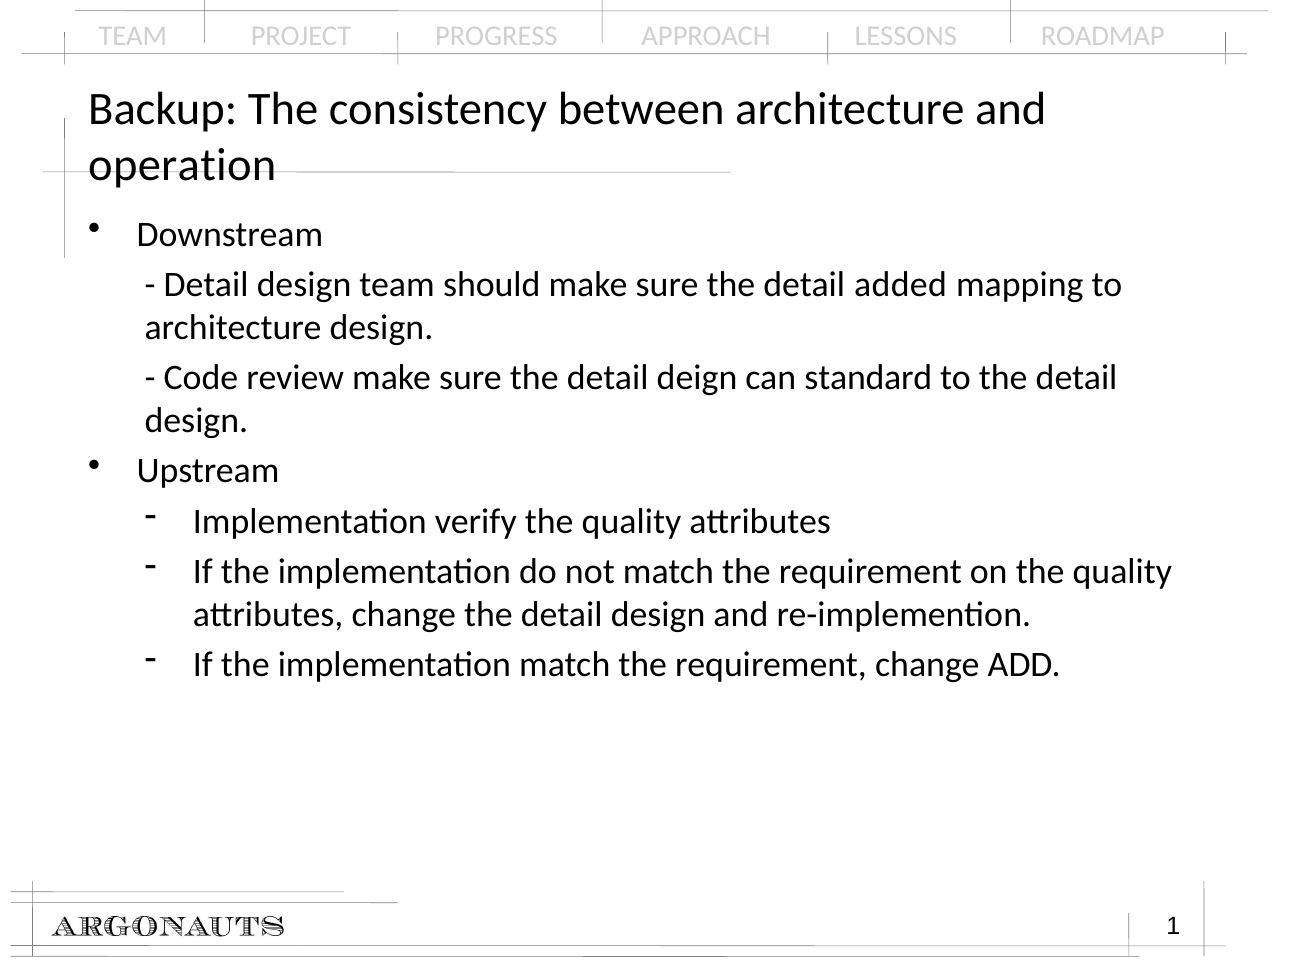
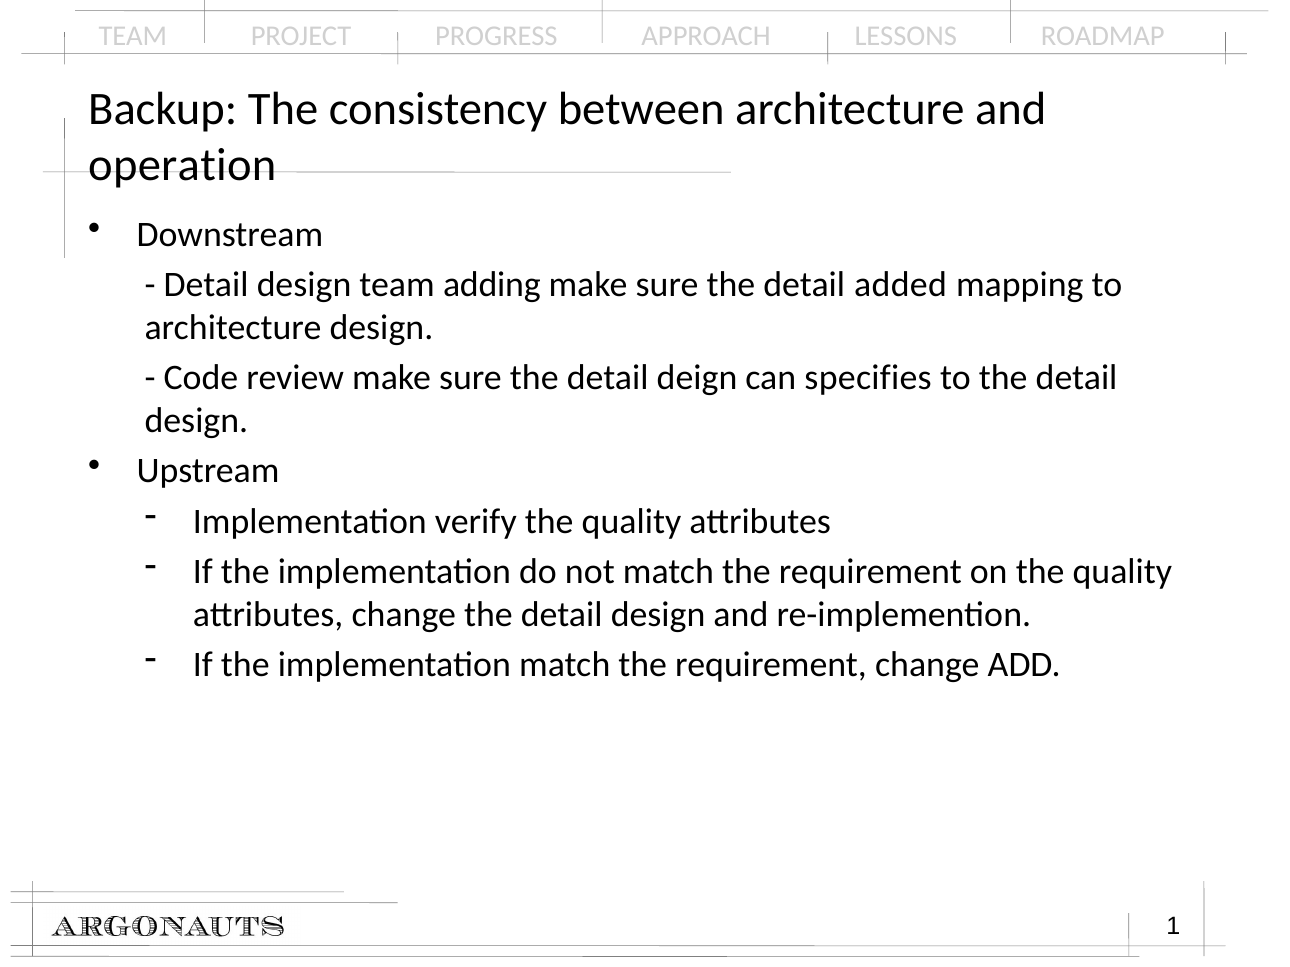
should: should -> adding (492, 285)
standard: standard -> specifies (868, 378)
